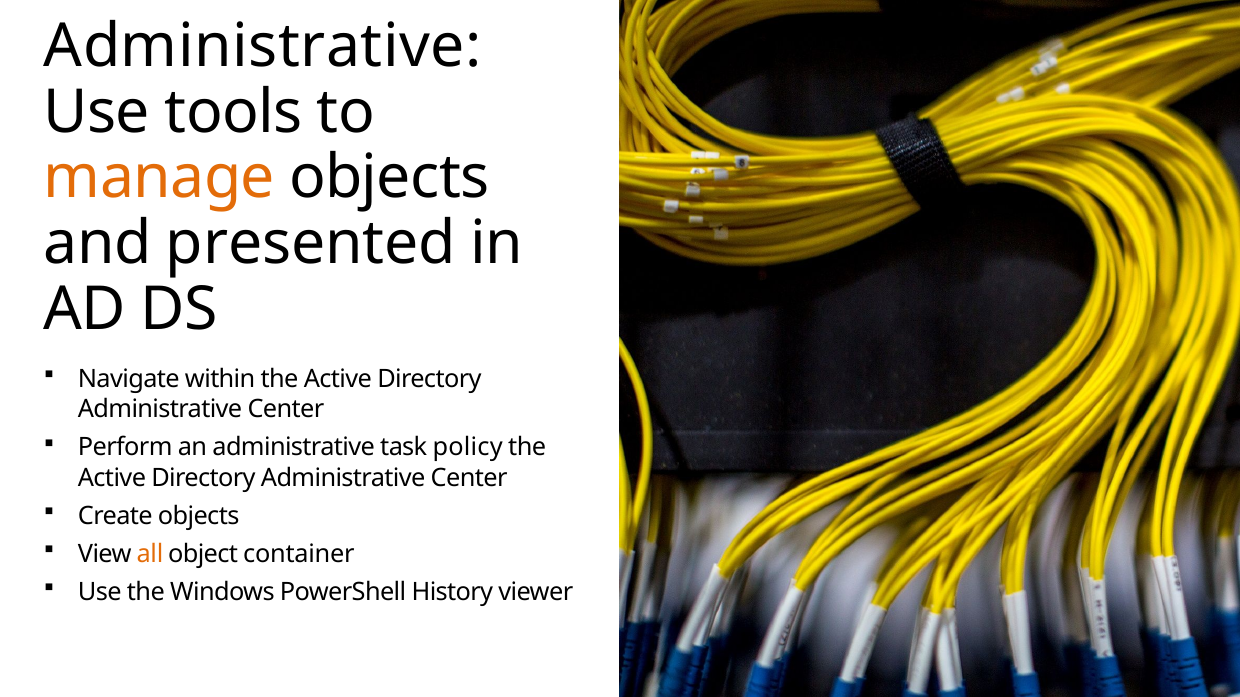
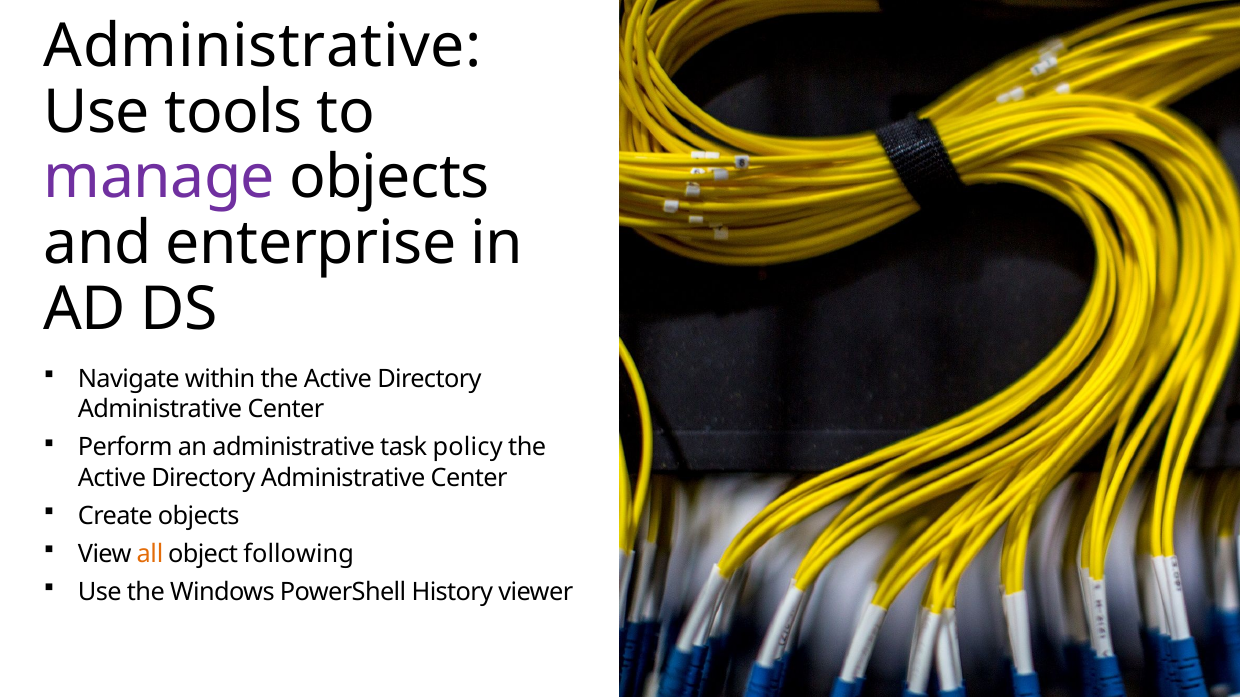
manage colour: orange -> purple (159, 178)
presented: presented -> enterprise (311, 243)
container: container -> following (299, 554)
